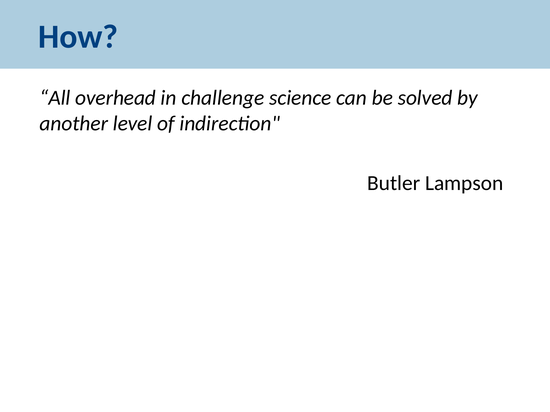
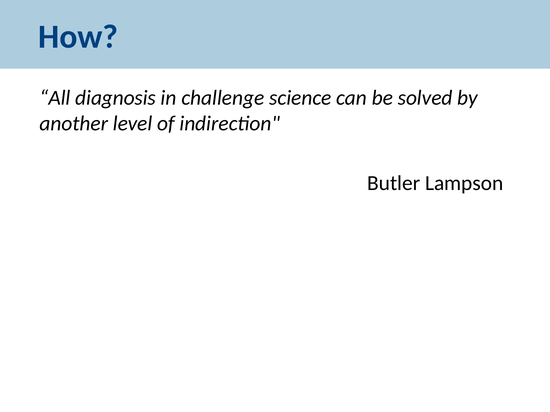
overhead: overhead -> diagnosis (116, 98)
